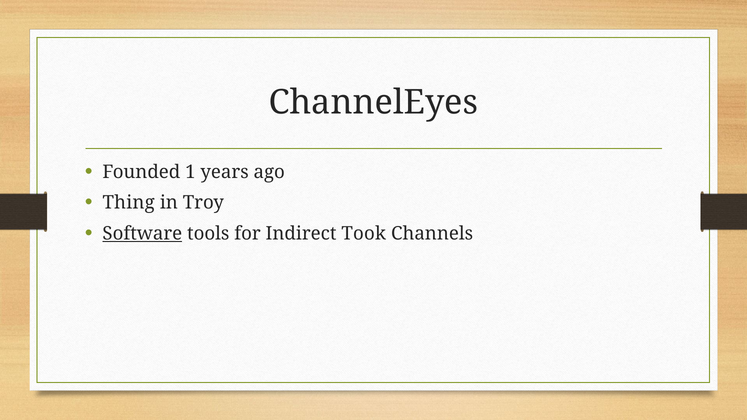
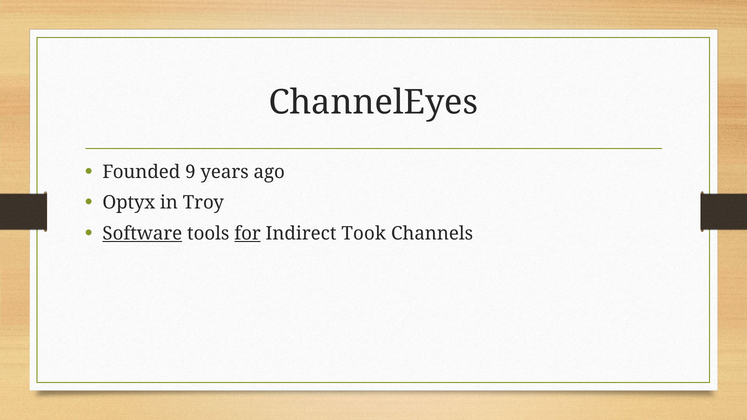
1: 1 -> 9 (190, 172)
Thing: Thing -> Optyx (129, 203)
for underline: none -> present (248, 234)
